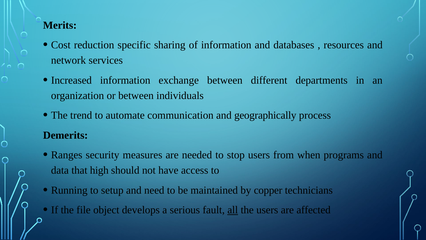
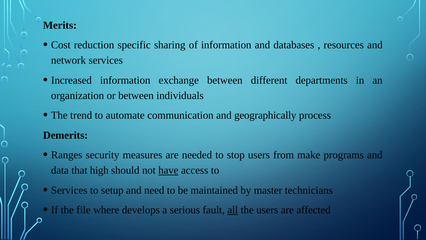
when: when -> make (309, 155)
have underline: none -> present (168, 170)
Running: Running -> Services (69, 190)
copper: copper -> master (268, 190)
object: object -> where (106, 210)
